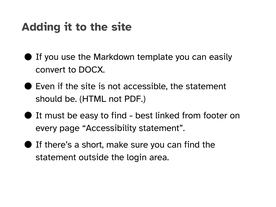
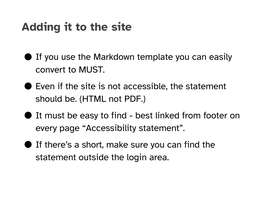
to DOCX: DOCX -> MUST (92, 70)
